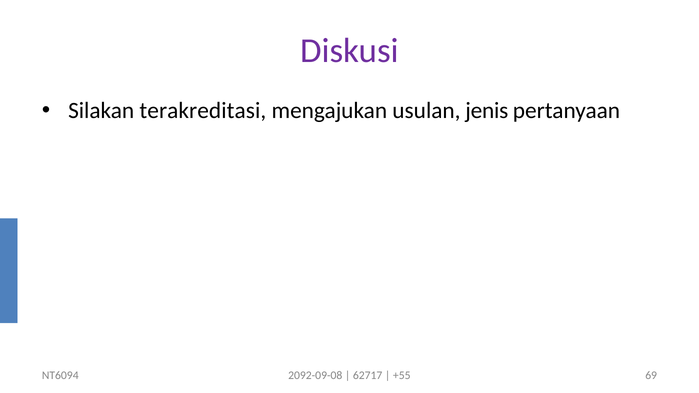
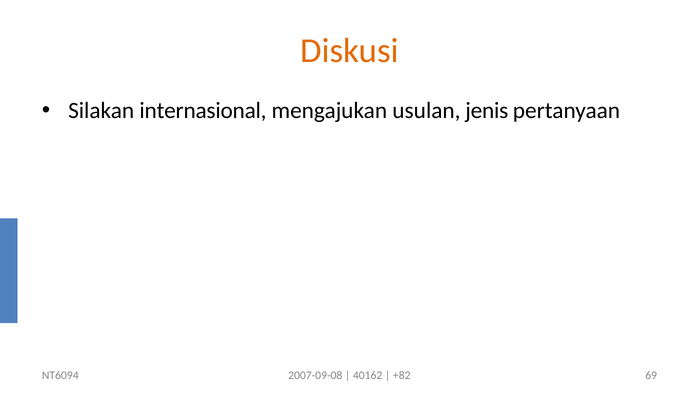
Diskusi colour: purple -> orange (349, 51)
terakreditasi: terakreditasi -> internasional (203, 111)
2092-09-08: 2092-09-08 -> 2007-09-08 (315, 376)
62717: 62717 -> 40162 (368, 376)
+55: +55 -> +82 (402, 376)
